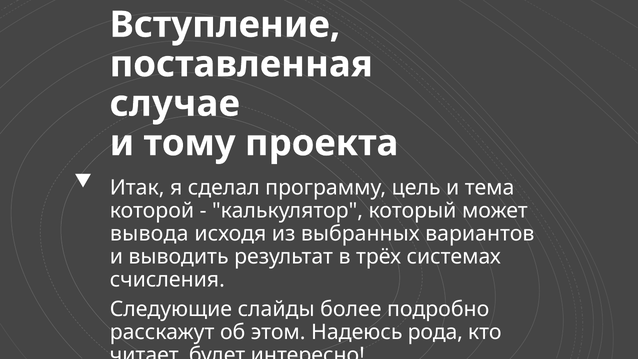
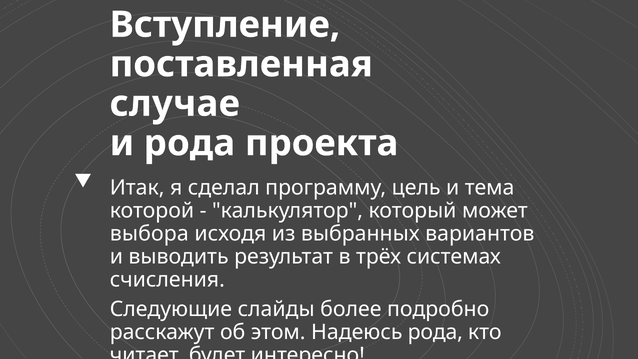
и тому: тому -> рода (189, 143)
вывода: вывода -> выбора (149, 233)
